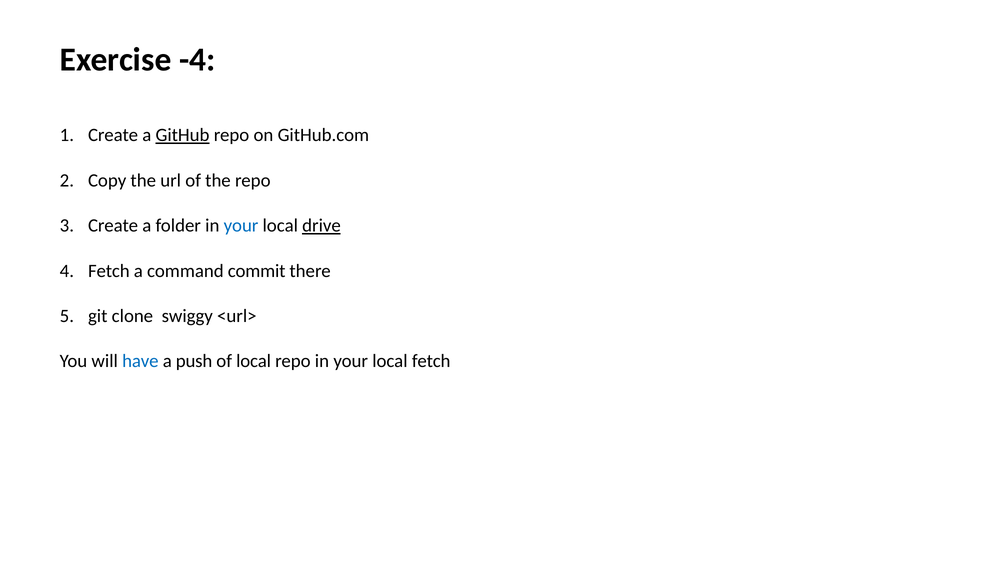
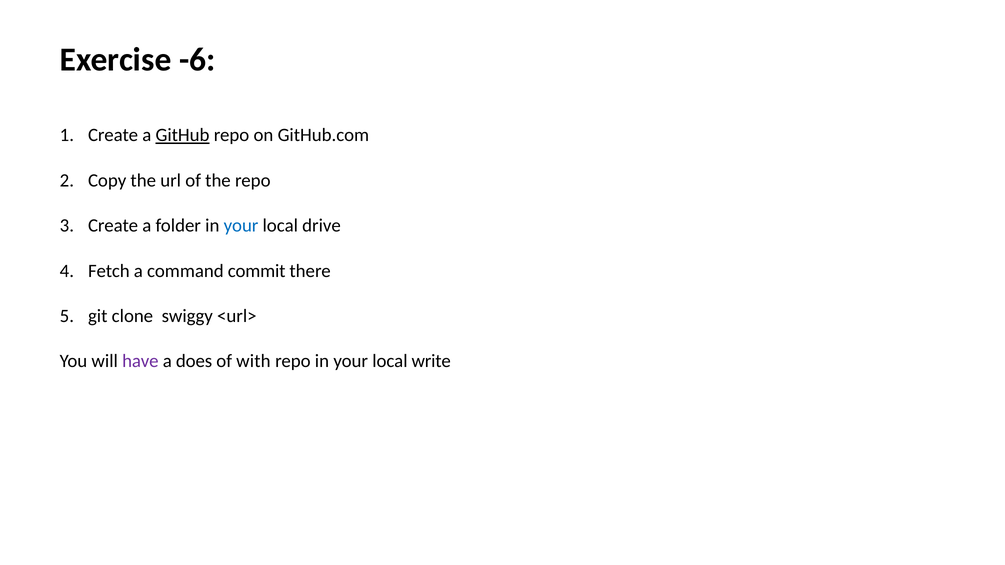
-4: -4 -> -6 (197, 60)
drive underline: present -> none (321, 226)
have colour: blue -> purple (140, 361)
push: push -> does (194, 361)
of local: local -> with (253, 361)
local fetch: fetch -> write (431, 361)
